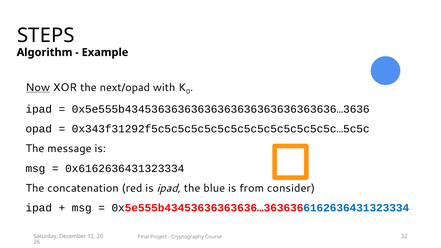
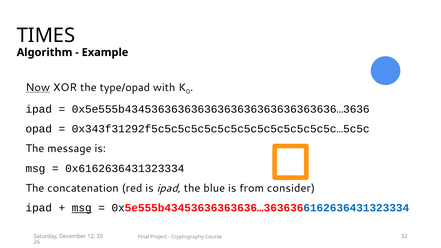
STEPS: STEPS -> TIMES (46, 35)
next/opad: next/opad -> type/opad (125, 87)
msg underline: none -> present (82, 208)
